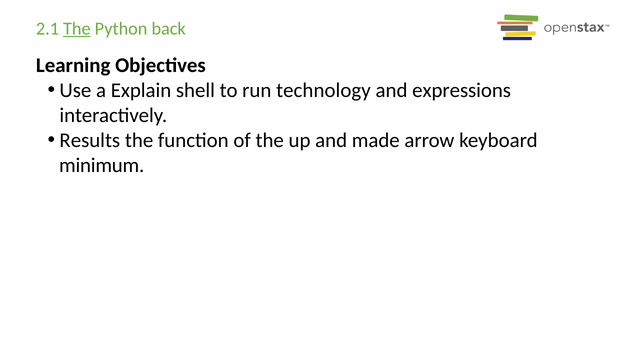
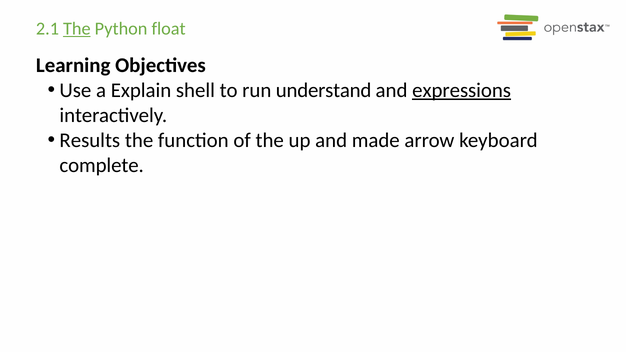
back: back -> float (169, 29)
technology: technology -> understand (324, 90)
expressions underline: none -> present (462, 90)
minimum: minimum -> complete (102, 165)
